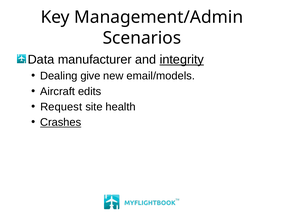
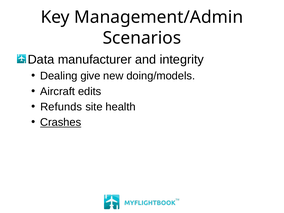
integrity underline: present -> none (182, 60)
email/models: email/models -> doing/models (161, 76)
Request: Request -> Refunds (61, 107)
